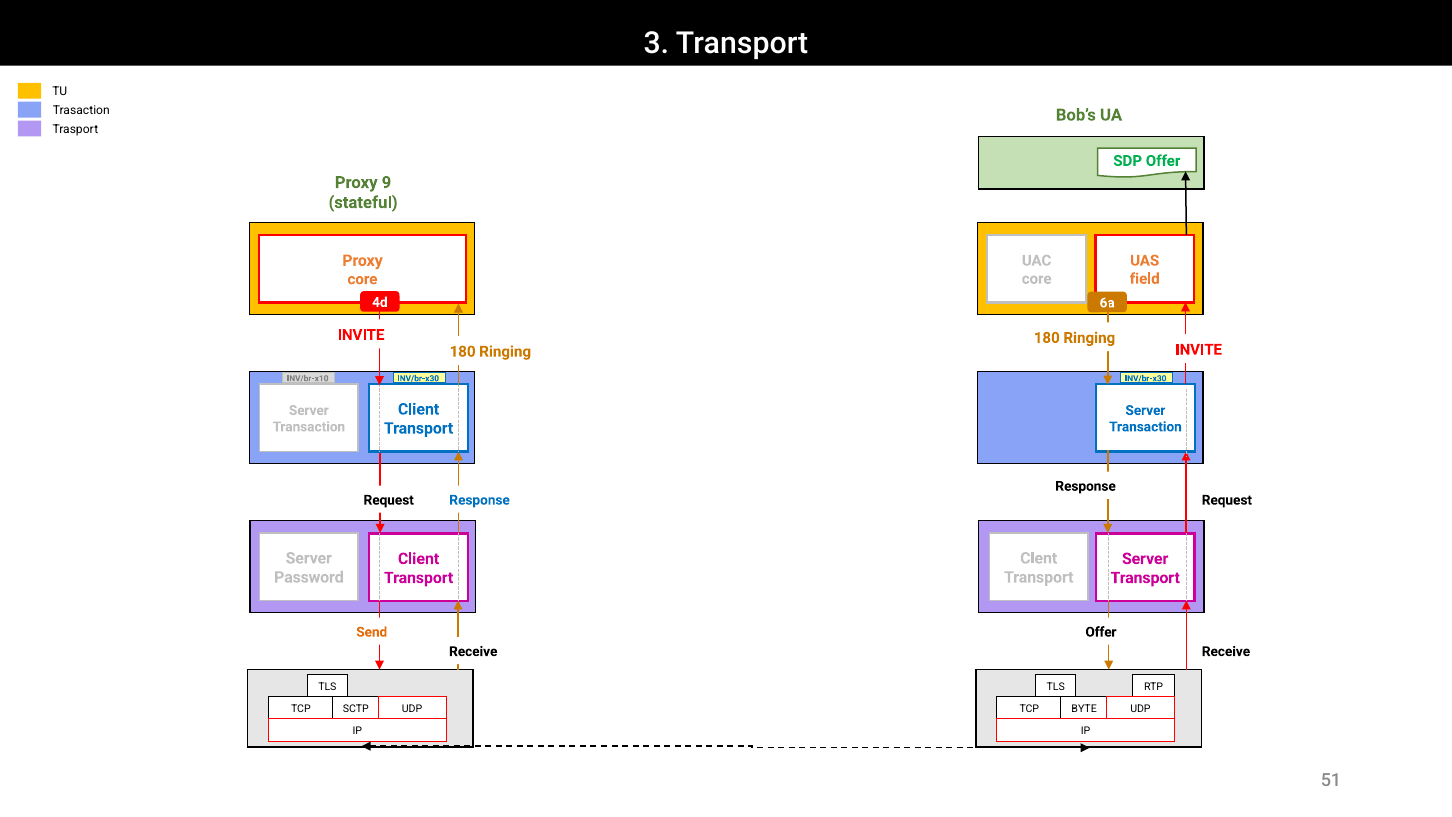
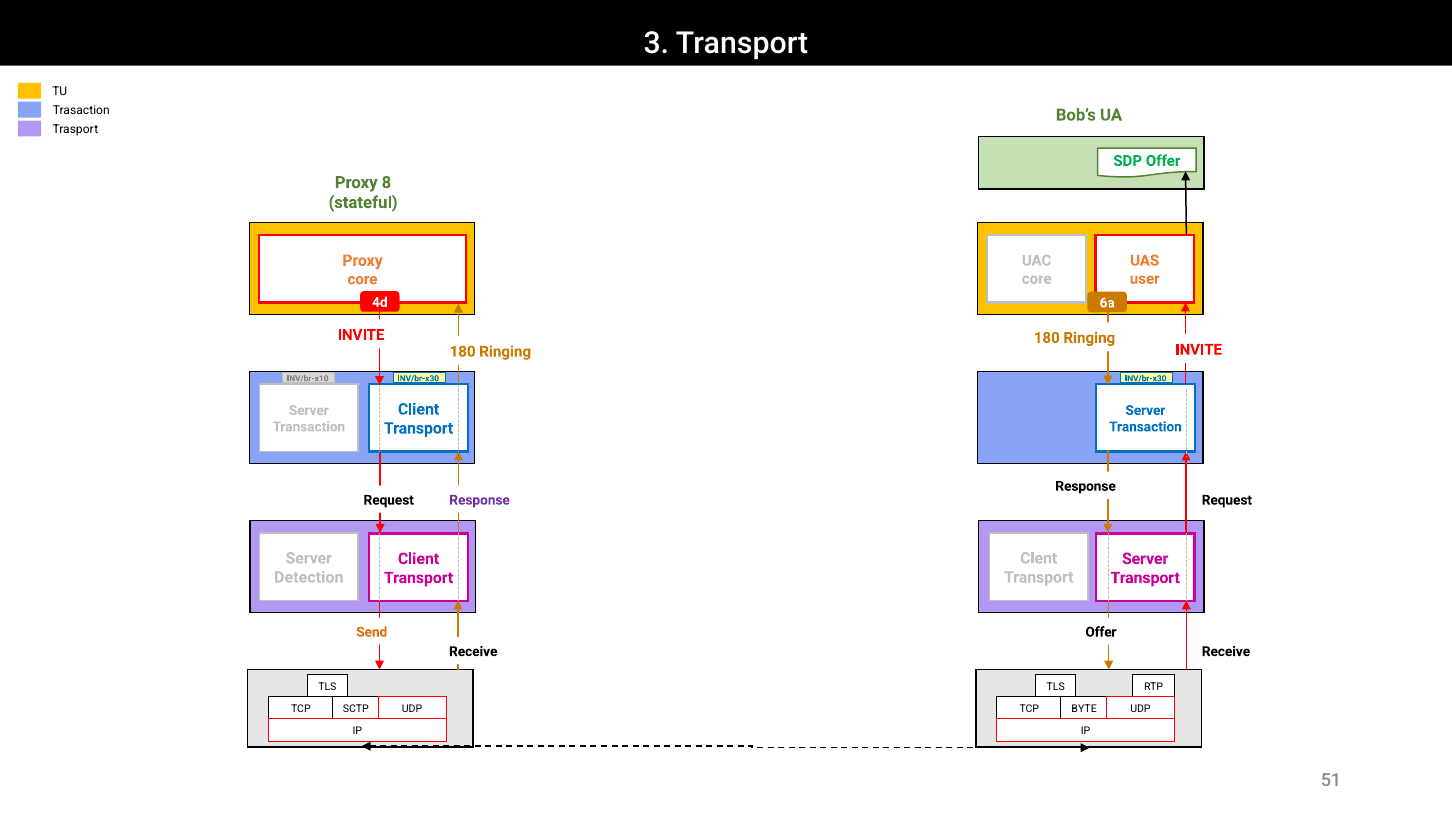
9: 9 -> 8 (386, 182)
field: field -> user (1145, 279)
Response colour: blue -> purple (480, 500)
Password: Password -> Detection (309, 577)
